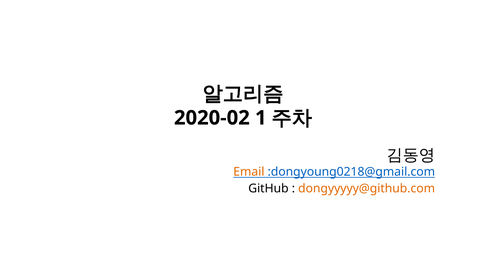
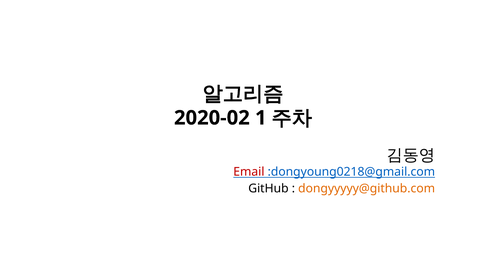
Email colour: orange -> red (249, 172)
